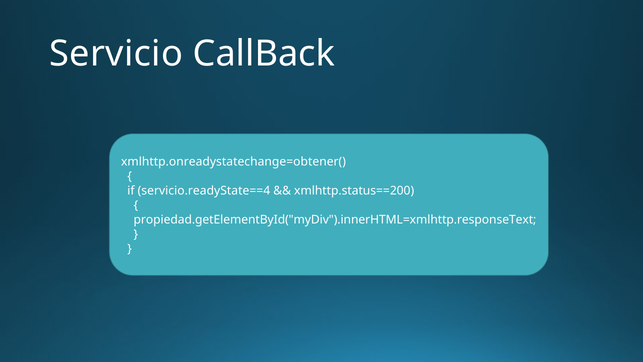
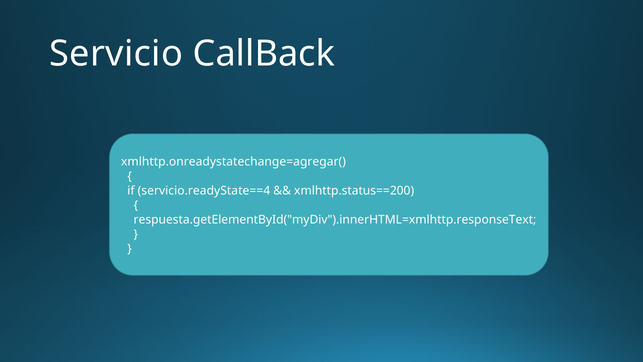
xmlhttp.onreadystatechange=obtener(: xmlhttp.onreadystatechange=obtener( -> xmlhttp.onreadystatechange=agregar( (233, 162)
propiedad.getElementById("myDiv").innerHTML=xmlhttp.responseText: propiedad.getElementById("myDiv").innerHTML=xmlhttp.responseText -> respuesta.getElementById("myDiv").innerHTML=xmlhttp.responseText (335, 220)
